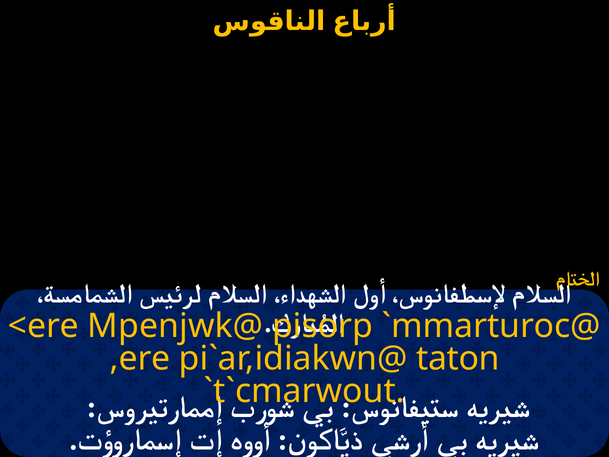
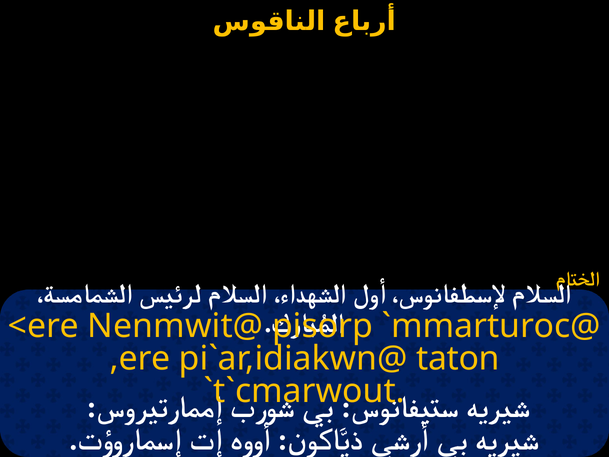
Mpenjwk@: Mpenjwk@ -> Nenmwit@ (175, 326)
